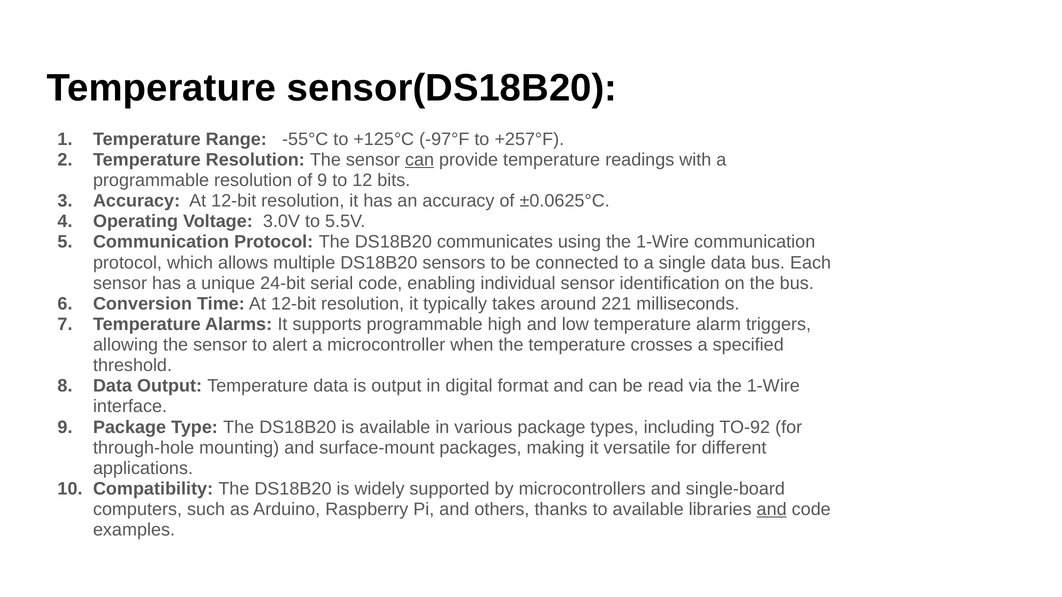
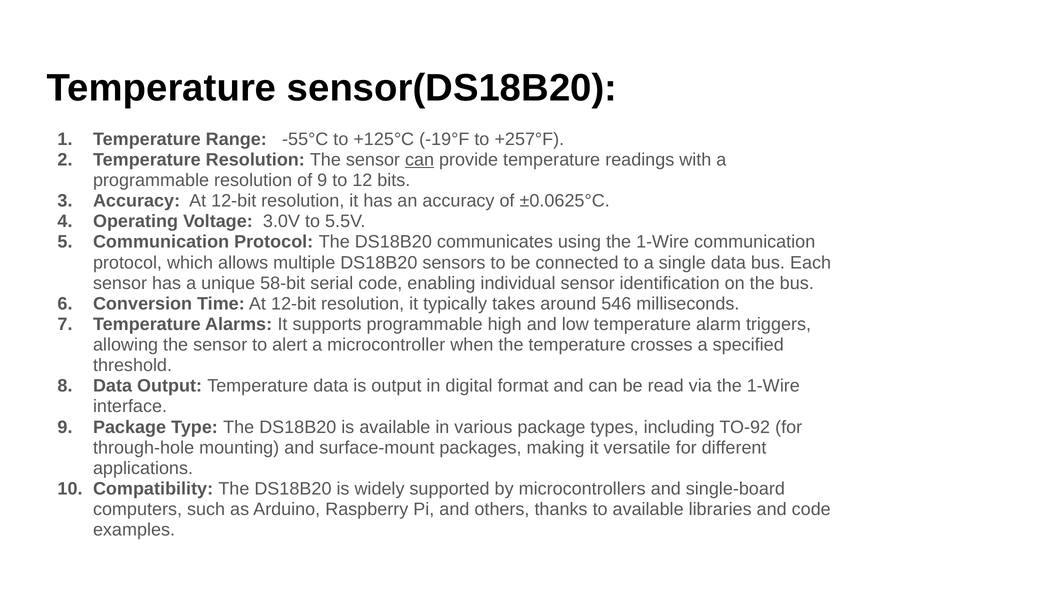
-97°F: -97°F -> -19°F (444, 139)
24-bit: 24-bit -> 58-bit (283, 283)
221: 221 -> 546 (616, 304)
and underline: present -> none (772, 510)
